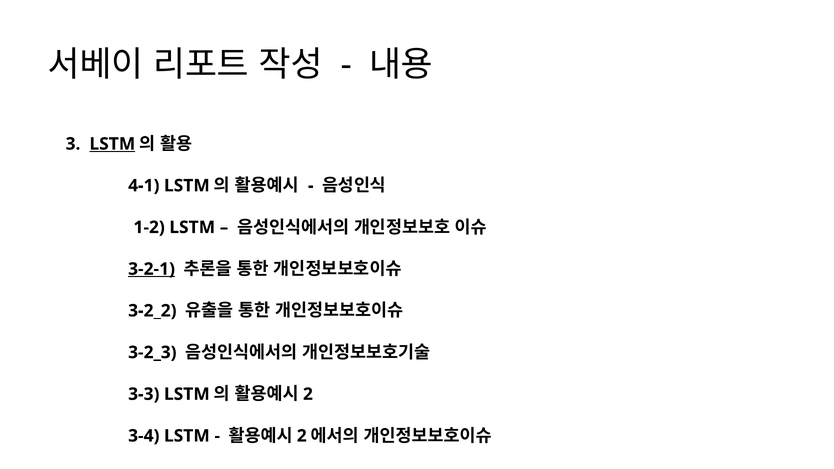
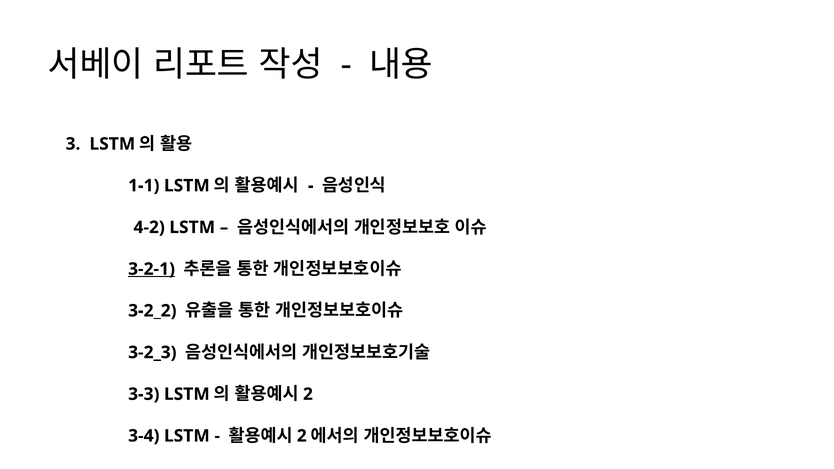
LSTM underline: present -> none (112, 144)
4-1: 4-1 -> 1-1 (144, 186)
1-2: 1-2 -> 4-2 (149, 227)
